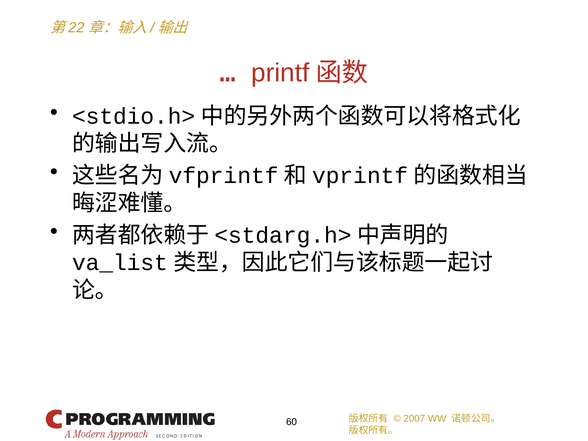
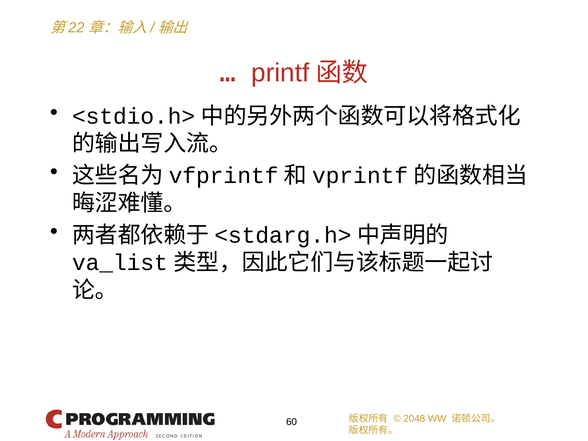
2007: 2007 -> 2048 (414, 419)
